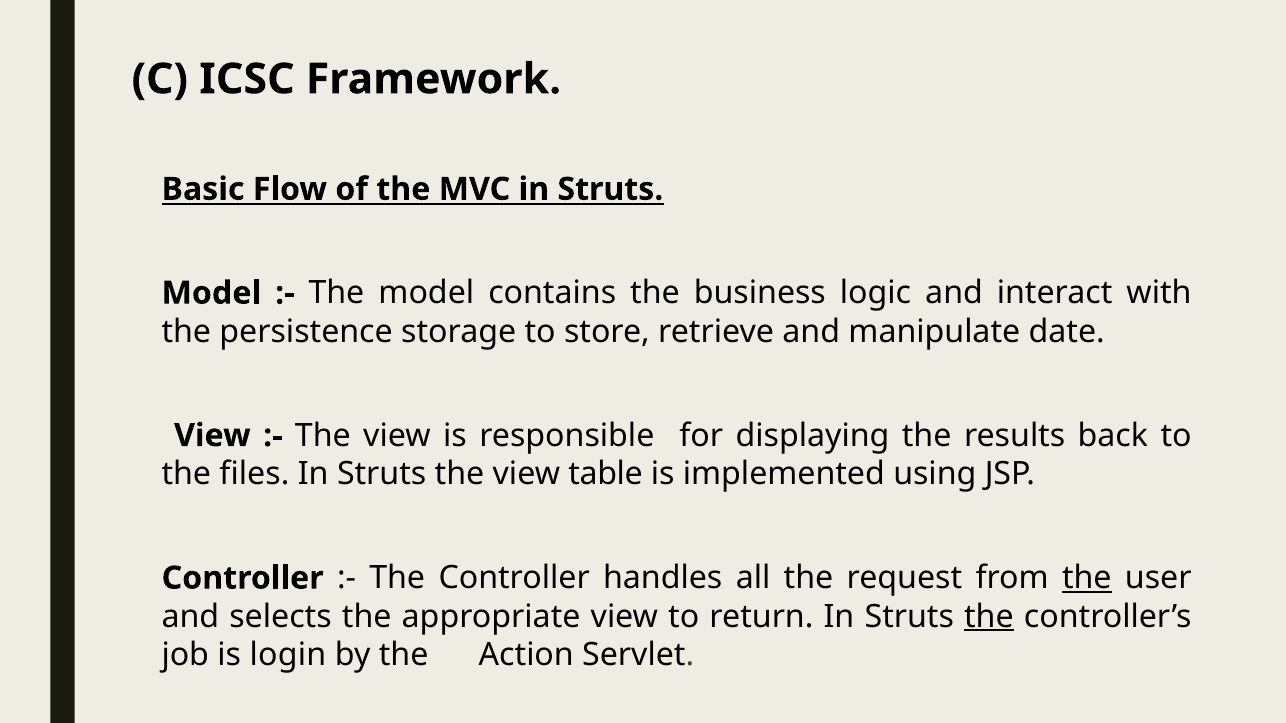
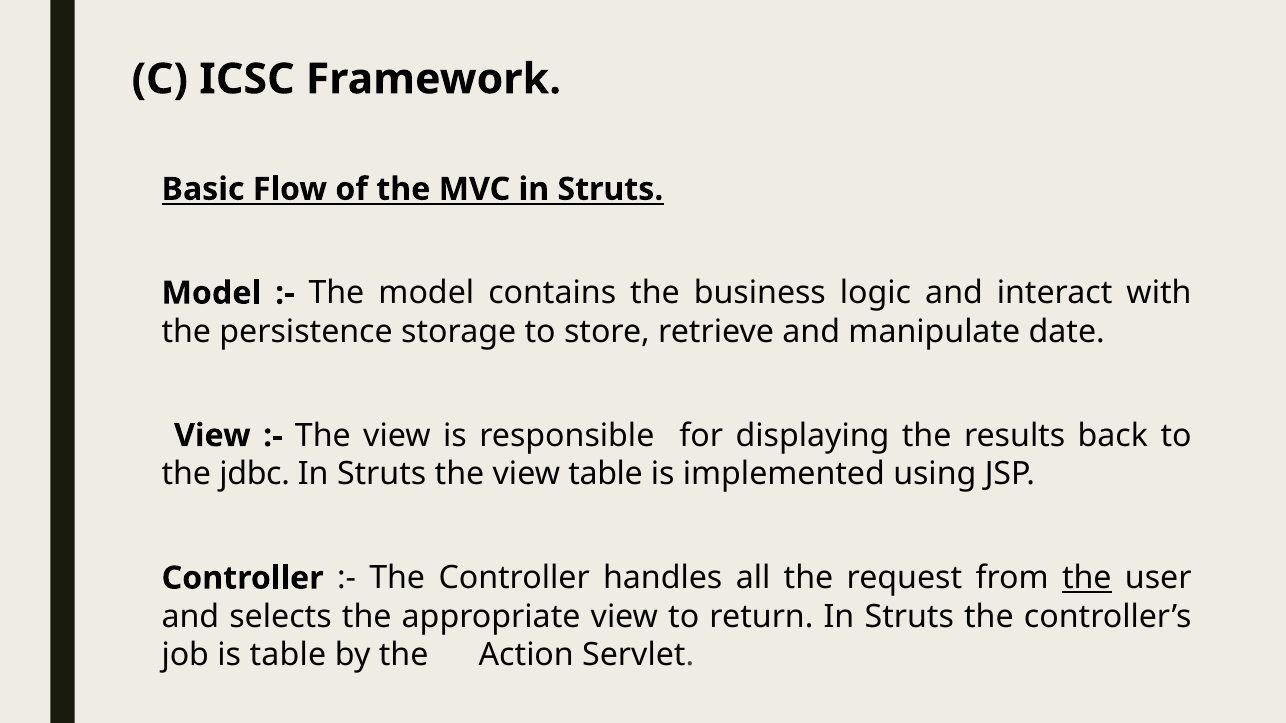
files: files -> jdbc (255, 474)
the underline: present -> none (989, 617)
is login: login -> table (288, 655)
